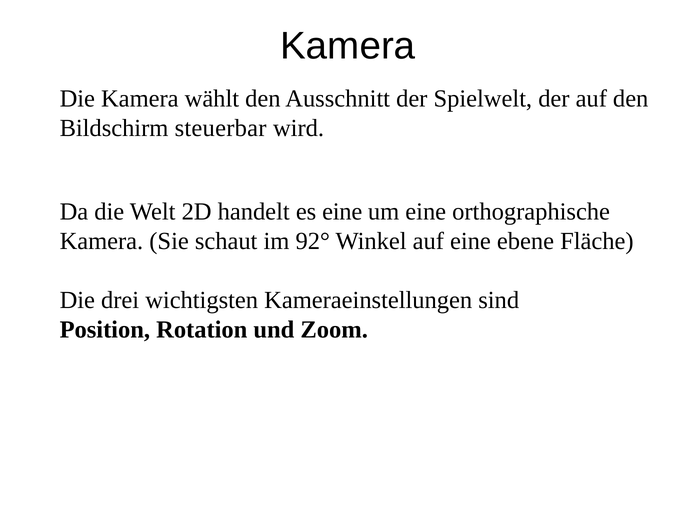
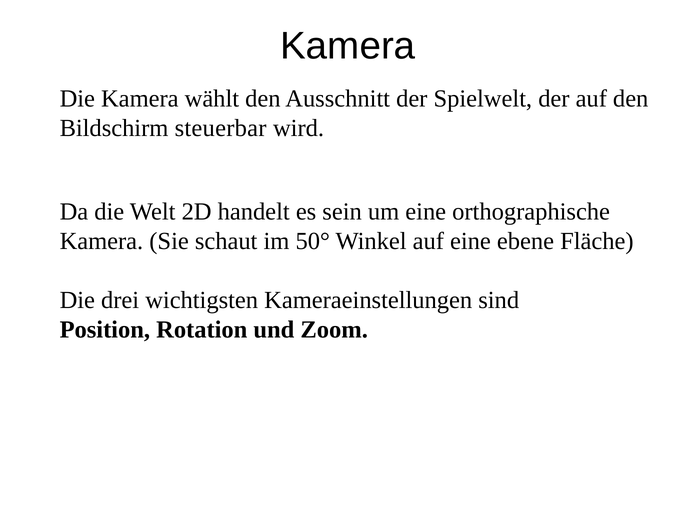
es eine: eine -> sein (342, 212)
92°: 92° -> 50° (313, 241)
